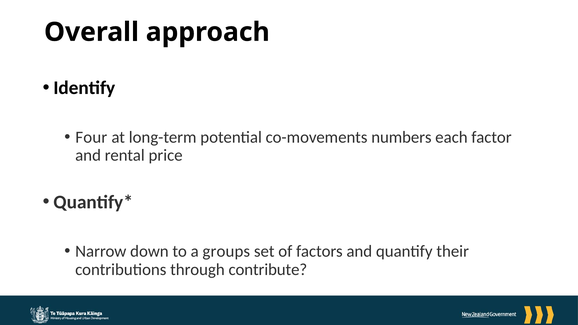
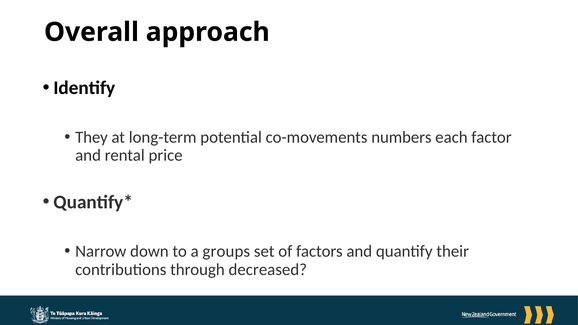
Four: Four -> They (91, 137)
contribute: contribute -> decreased (268, 270)
